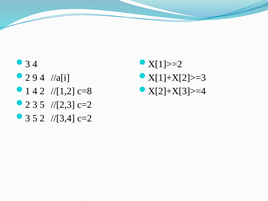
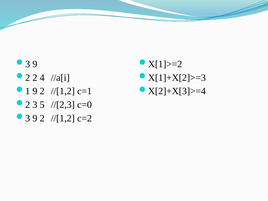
4: 4 -> 9 (35, 64)
9: 9 -> 2 (35, 78)
4: 4 -> 9 (35, 91)
c=8: c=8 -> c=1 (85, 91)
//[2,3 c=2: c=2 -> c=0 (85, 105)
5: 5 -> 9 (35, 118)
//[3,4: //[3,4 -> //[1,2 (63, 118)
